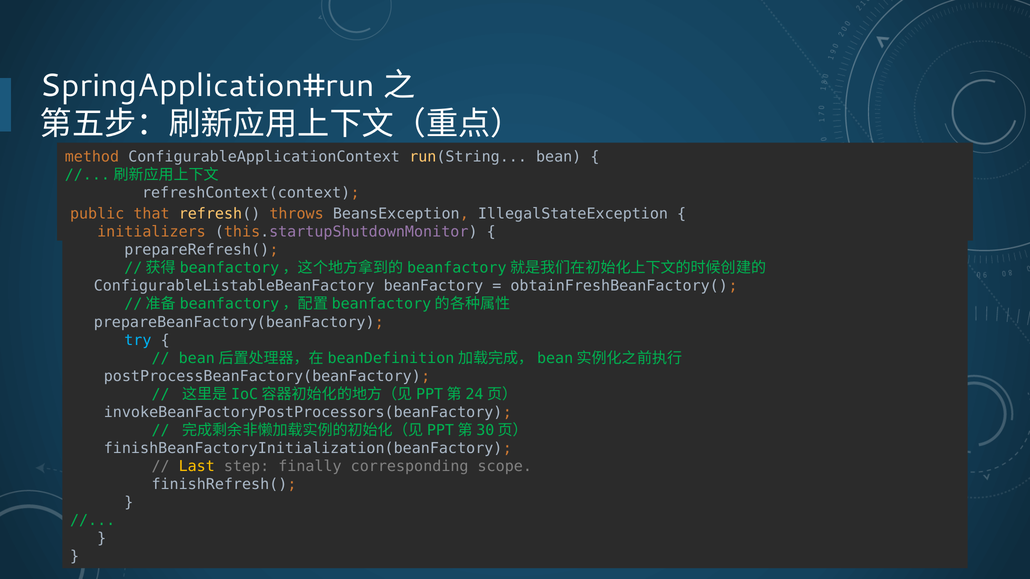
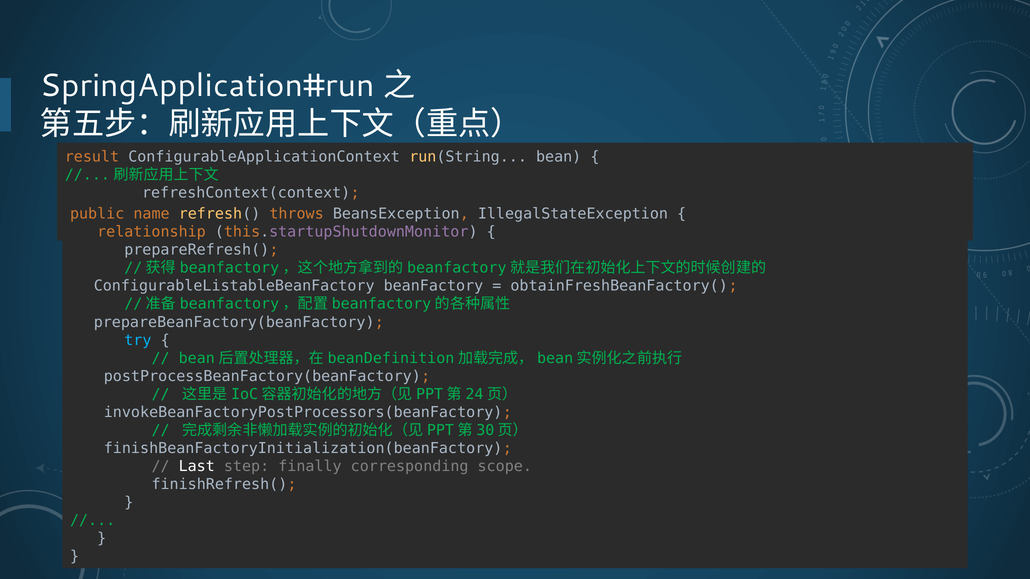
method: method -> result (92, 157)
that: that -> name (152, 214)
initializers: initializers -> relationship (151, 232)
Last colour: yellow -> white (197, 467)
